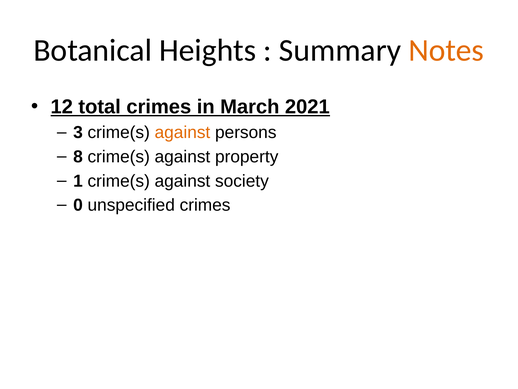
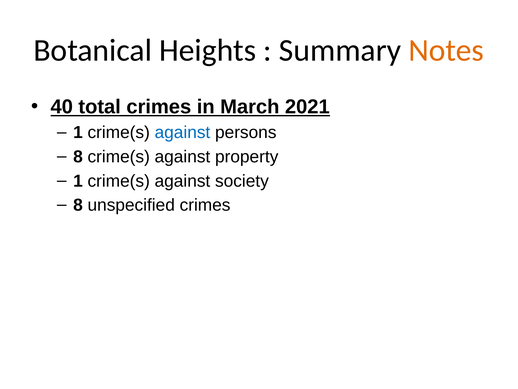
12: 12 -> 40 (62, 107)
3: 3 -> 1 (78, 132)
against colour: orange -> blue (182, 132)
0: 0 -> 8 (78, 205)
